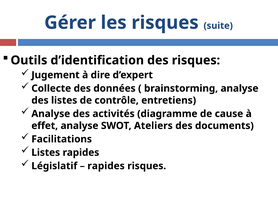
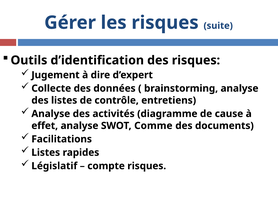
Ateliers: Ateliers -> Comme (153, 125)
rapides: rapides -> compte (106, 166)
